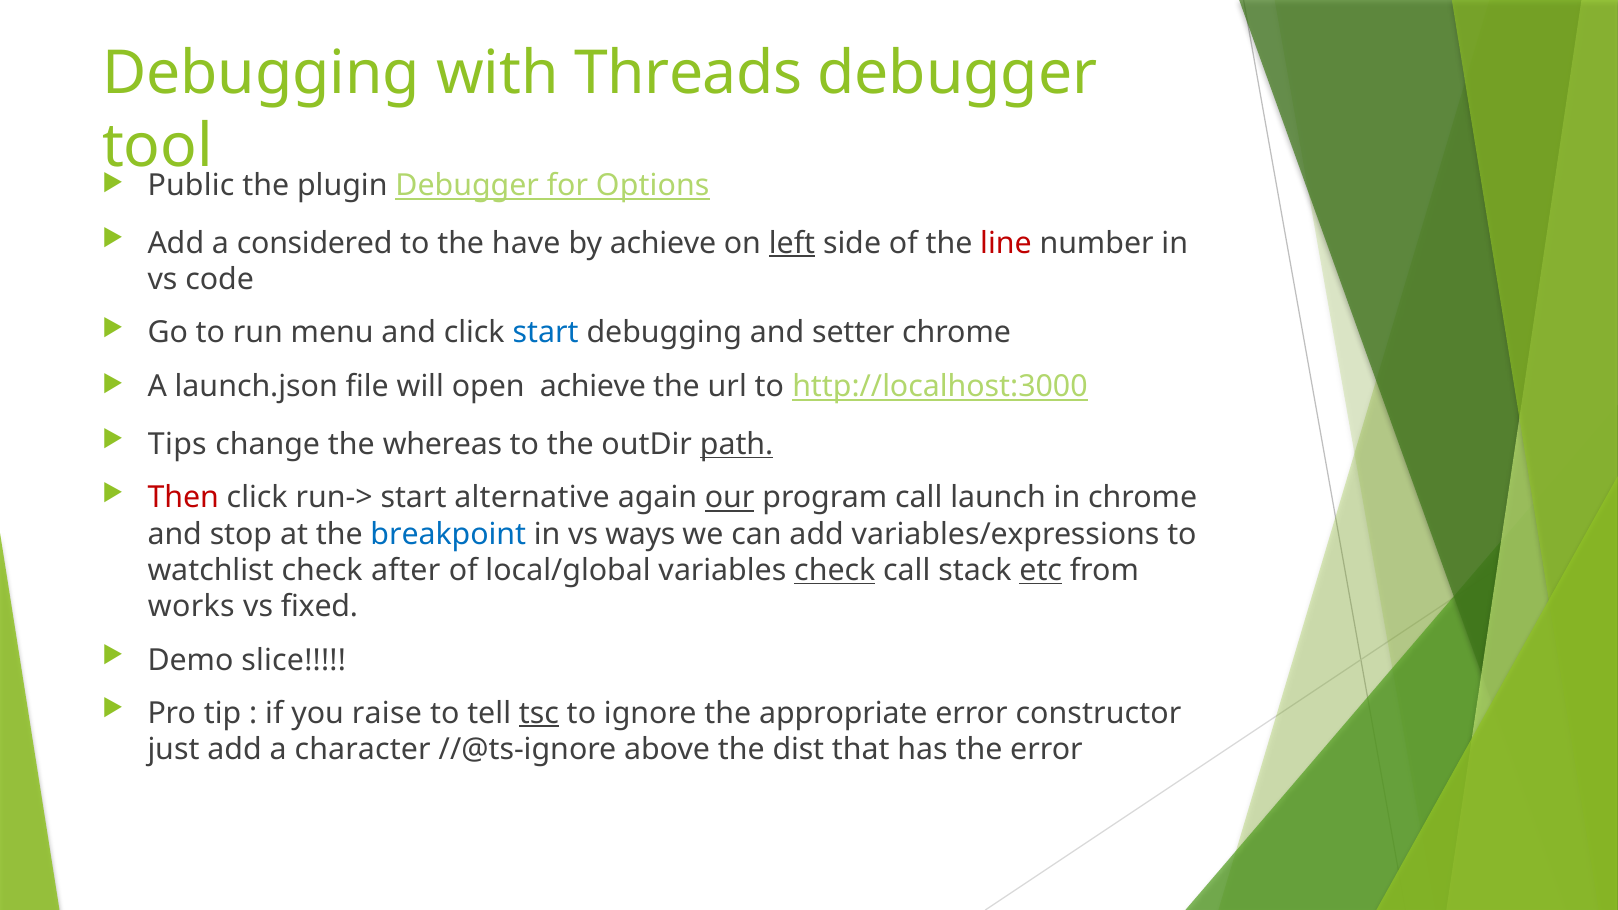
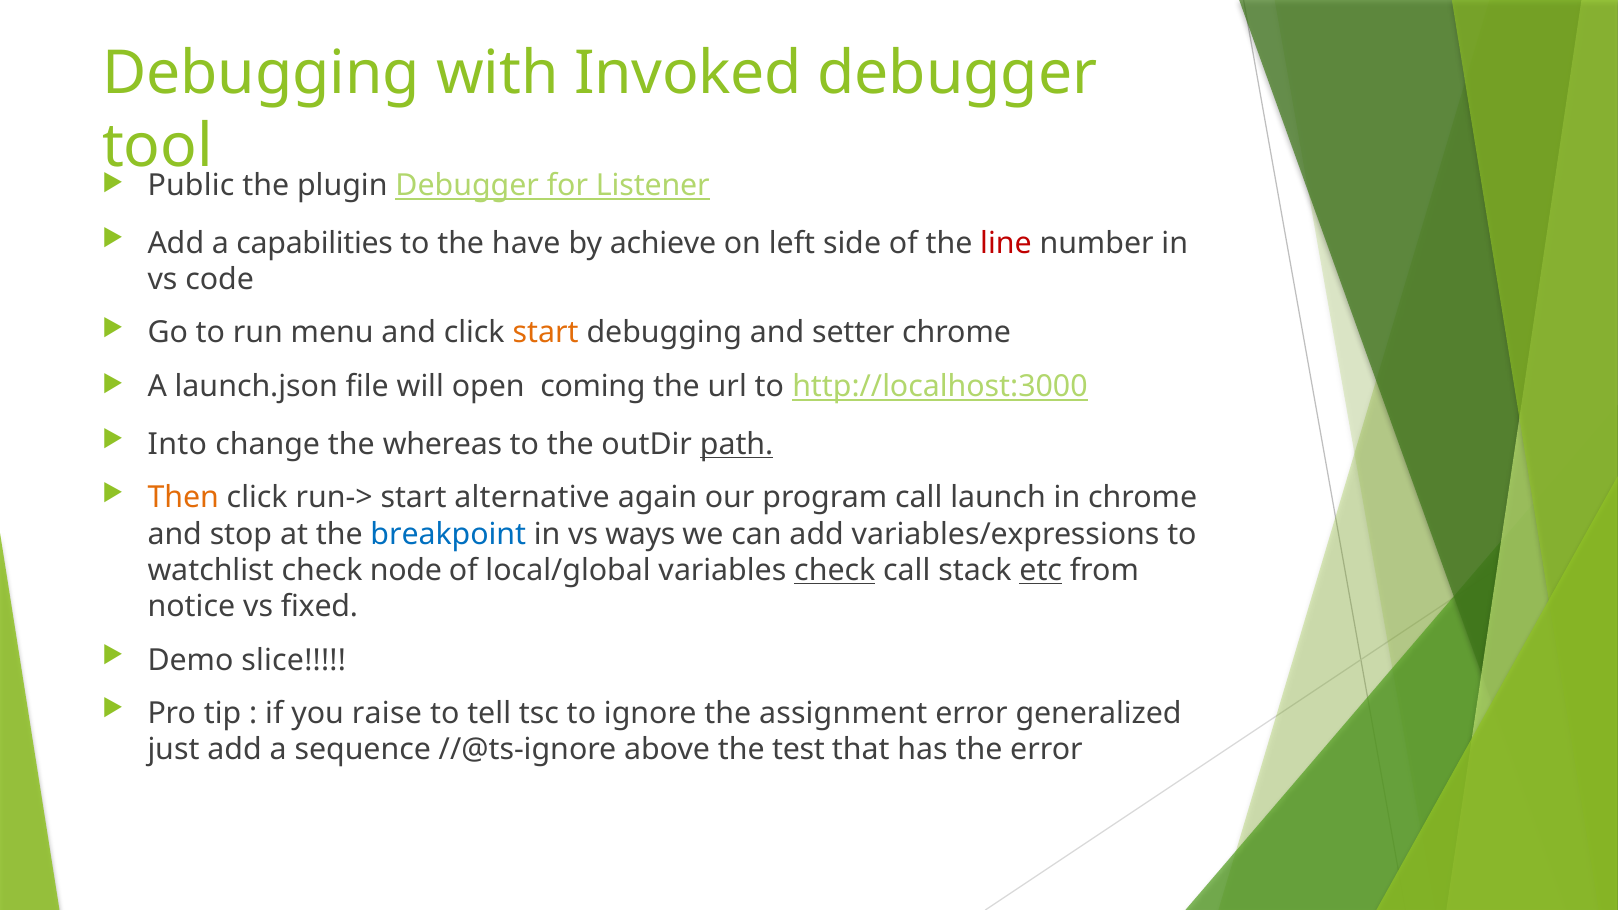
Threads: Threads -> Invoked (688, 74)
Options: Options -> Listener (653, 185)
considered: considered -> capabilities (315, 243)
left underline: present -> none (792, 243)
start colour: blue -> orange (546, 333)
open achieve: achieve -> coming (593, 386)
Tips: Tips -> Into (177, 444)
Then colour: red -> orange (183, 498)
our underline: present -> none (730, 498)
after: after -> node (406, 571)
works: works -> notice (191, 607)
tsc underline: present -> none (539, 713)
appropriate: appropriate -> assignment (843, 713)
constructor: constructor -> generalized (1099, 713)
character: character -> sequence (363, 750)
dist: dist -> test (798, 750)
